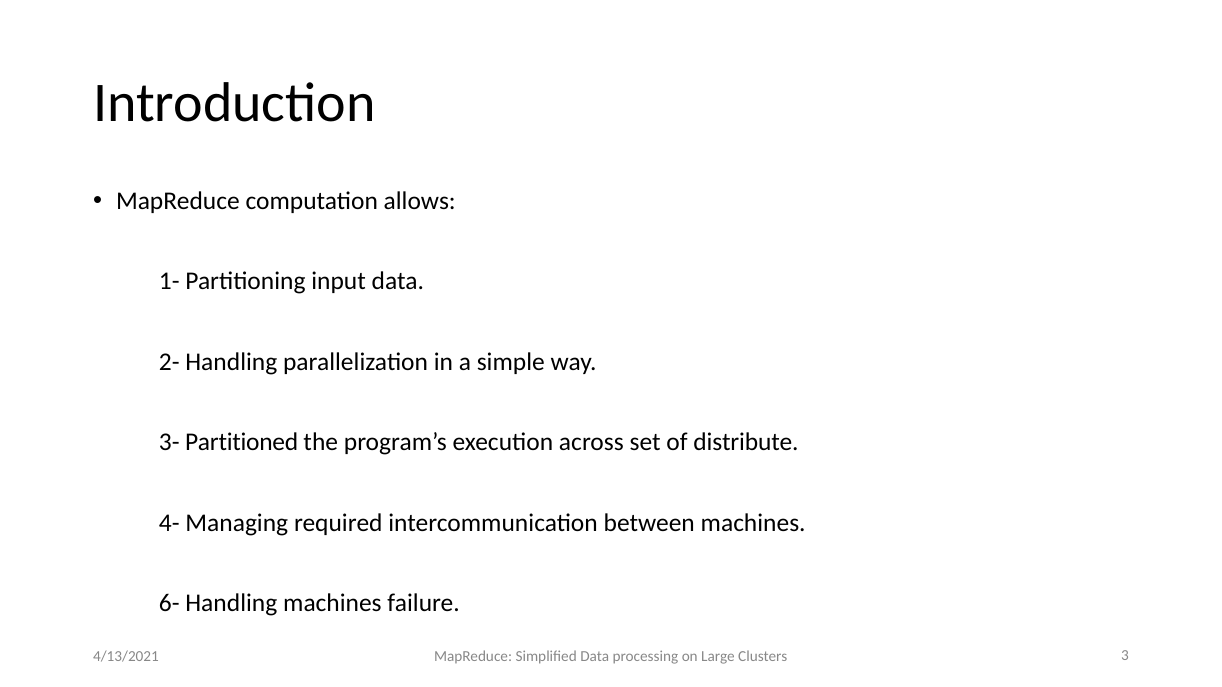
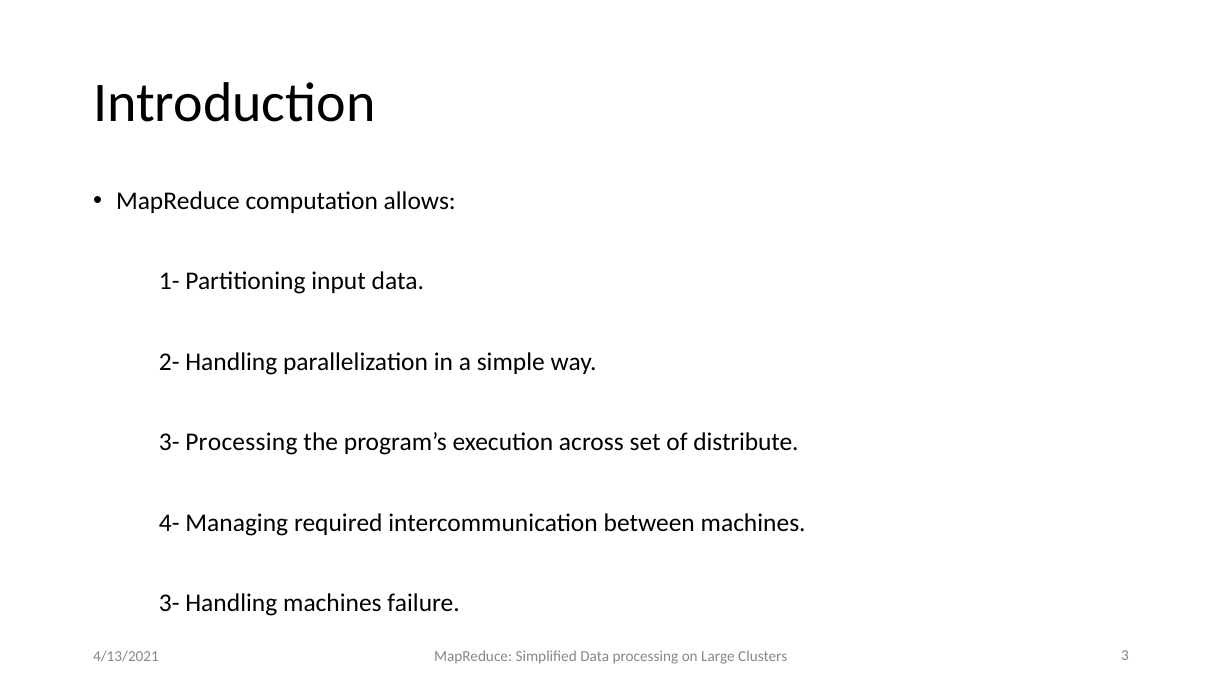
3- Partitioned: Partitioned -> Processing (241, 443)
6-: 6- -> 3- (169, 603)
